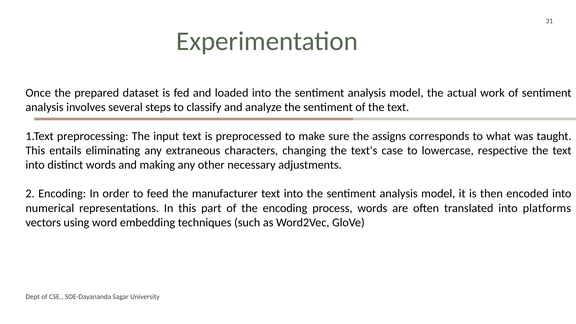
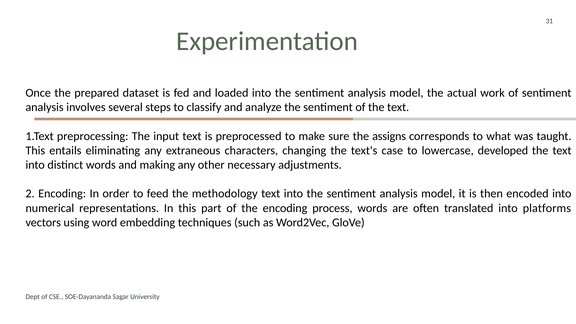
respective: respective -> developed (503, 150)
manufacturer: manufacturer -> methodology (225, 194)
